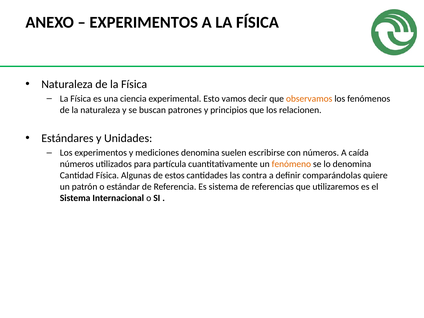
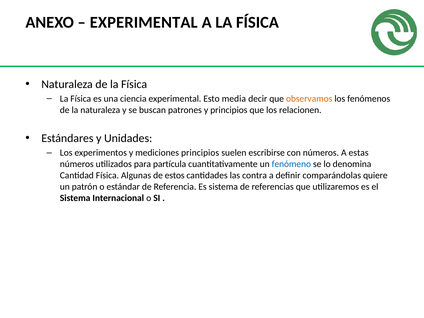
EXPERIMENTOS: EXPERIMENTOS -> EXPERIMENTAL (144, 22)
vamos: vamos -> media (234, 99)
mediciones denomina: denomina -> principios (200, 153)
caída: caída -> estas (359, 153)
fenómeno colour: orange -> blue (291, 164)
